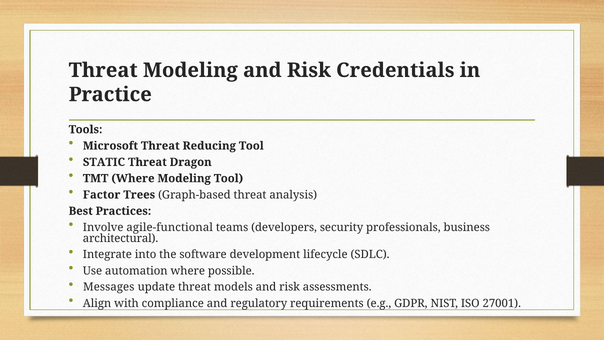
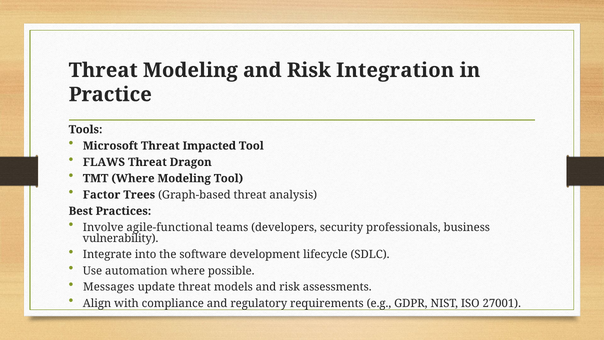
Credentials: Credentials -> Integration (395, 70)
Reducing: Reducing -> Impacted (209, 146)
STATIC: STATIC -> FLAWS (104, 162)
architectural: architectural -> vulnerability (121, 238)
